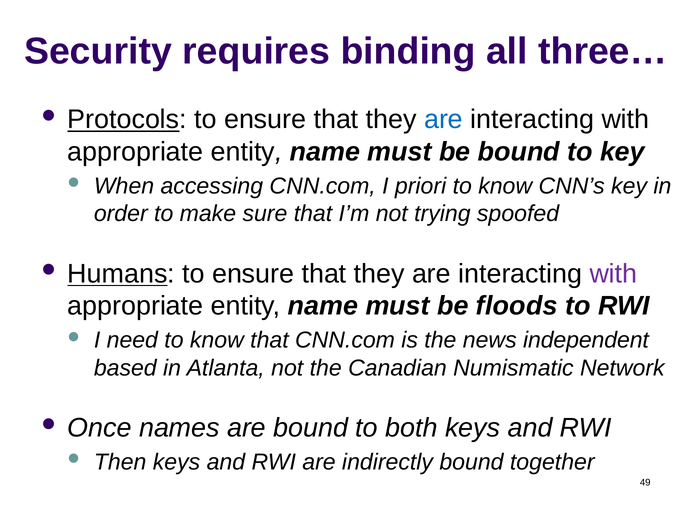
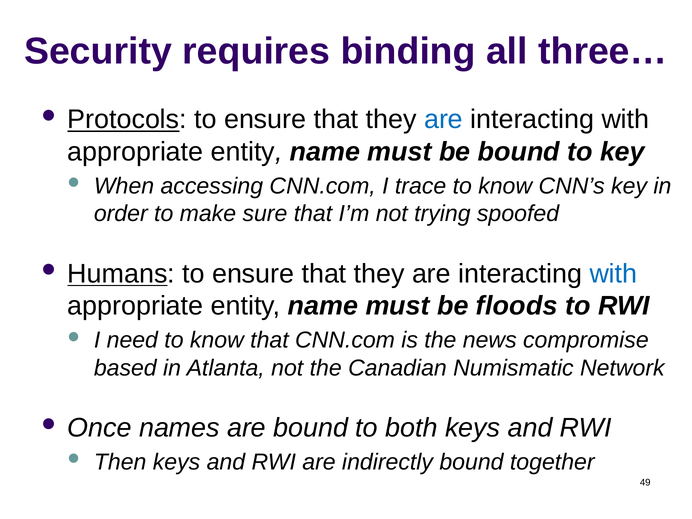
priori: priori -> trace (421, 186)
with colour: purple -> blue (613, 274)
independent: independent -> compromise (586, 340)
